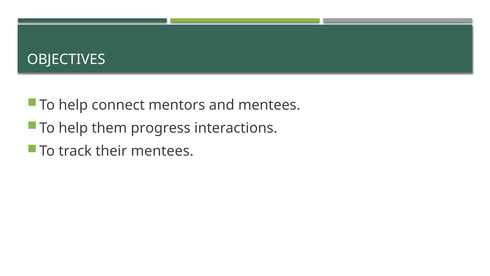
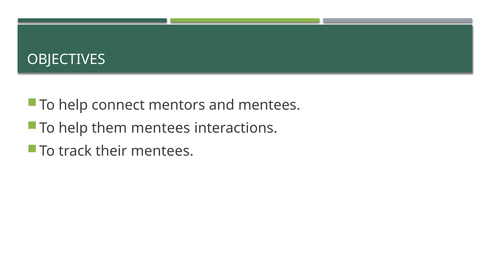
them progress: progress -> mentees (161, 128)
